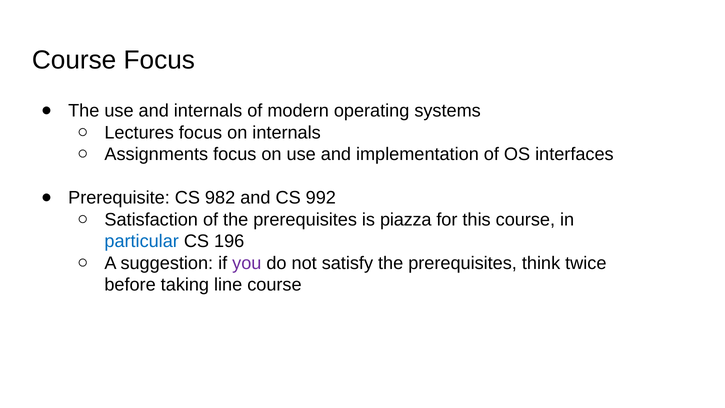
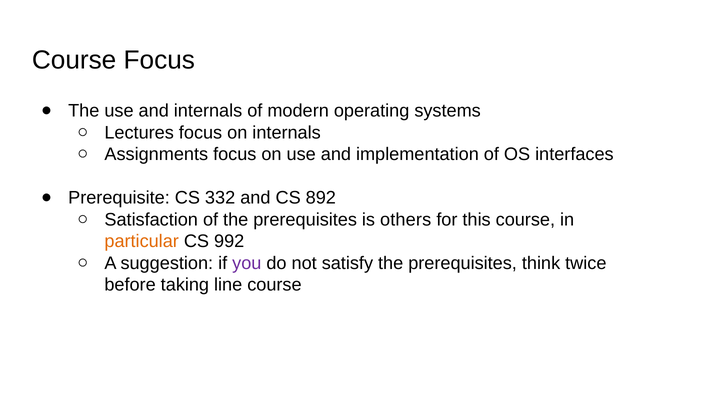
982: 982 -> 332 (220, 198)
992: 992 -> 892 (321, 198)
piazza: piazza -> others (406, 220)
particular colour: blue -> orange (142, 241)
196: 196 -> 992 (229, 241)
